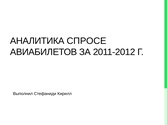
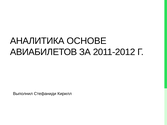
СПРОСЕ: СПРОСЕ -> ОСНОВЕ (87, 41)
